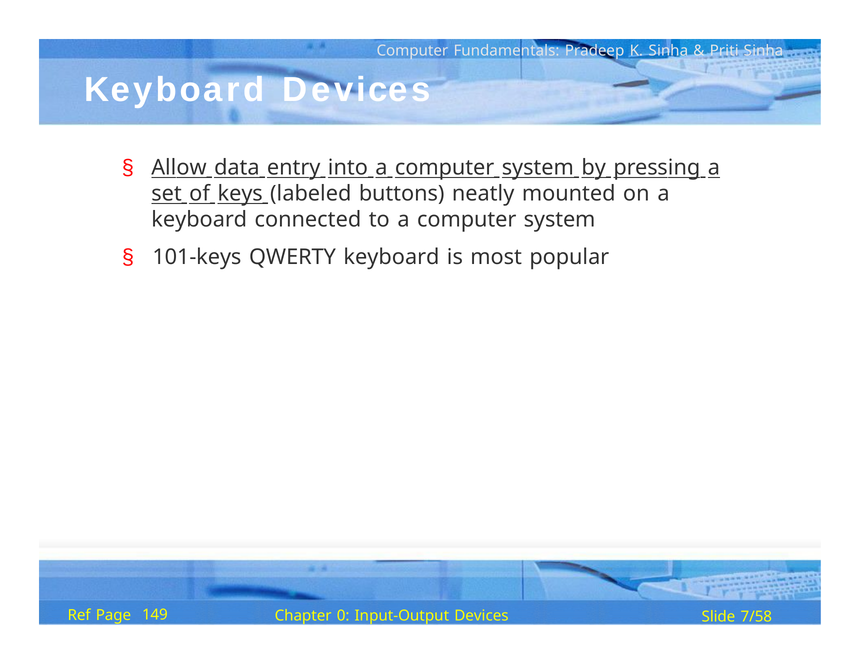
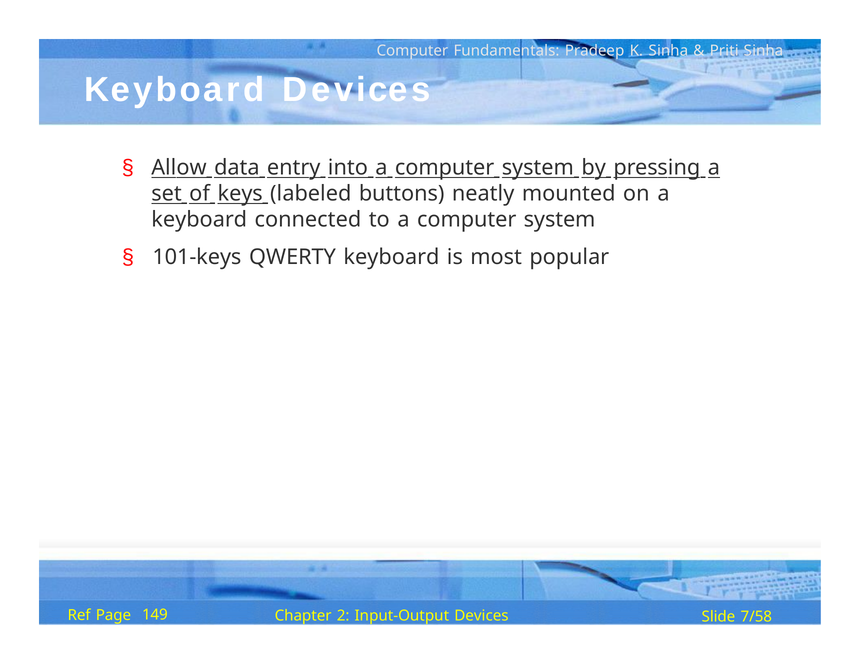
0: 0 -> 2 (343, 616)
